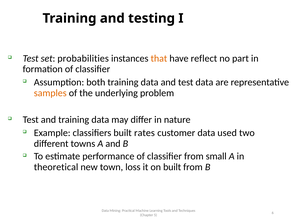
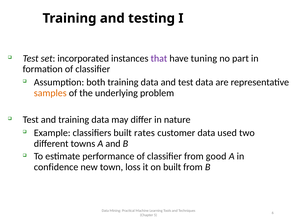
probabilities: probabilities -> incorporated (83, 58)
that colour: orange -> purple (159, 58)
reflect: reflect -> tuning (204, 58)
small: small -> good (216, 156)
theoretical: theoretical -> confidence (56, 167)
